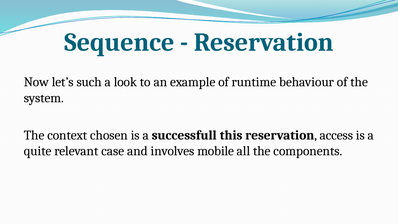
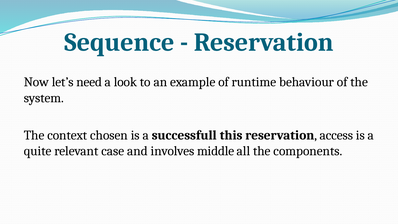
such: such -> need (89, 82)
mobile: mobile -> middle (216, 151)
